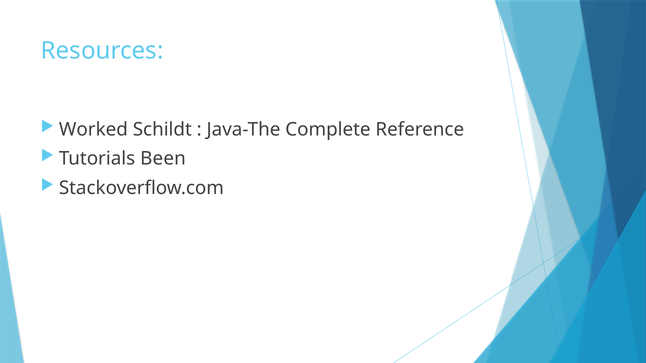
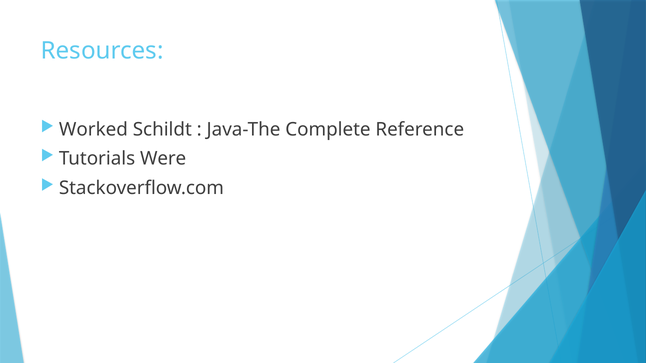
Been: Been -> Were (163, 159)
